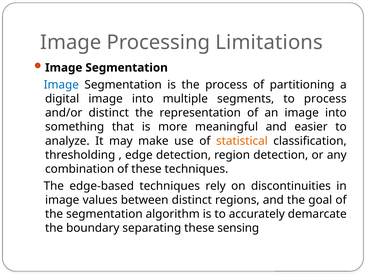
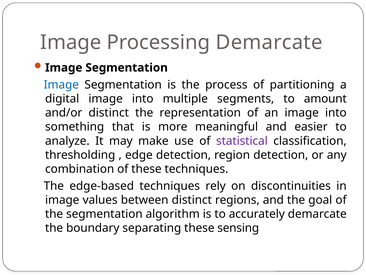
Processing Limitations: Limitations -> Demarcate (269, 42)
to process: process -> amount (325, 99)
statistical colour: orange -> purple (242, 141)
